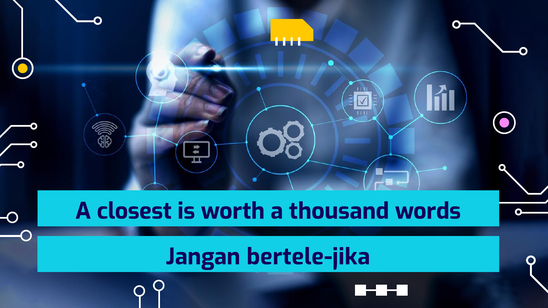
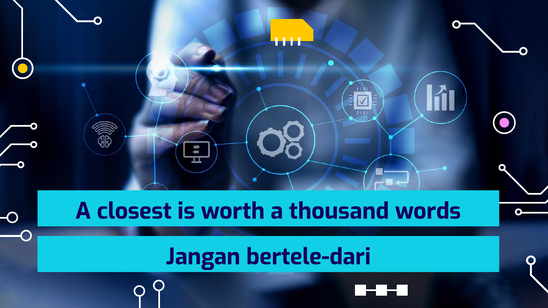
bertele-jika: bertele-jika -> bertele-dari (309, 257)
